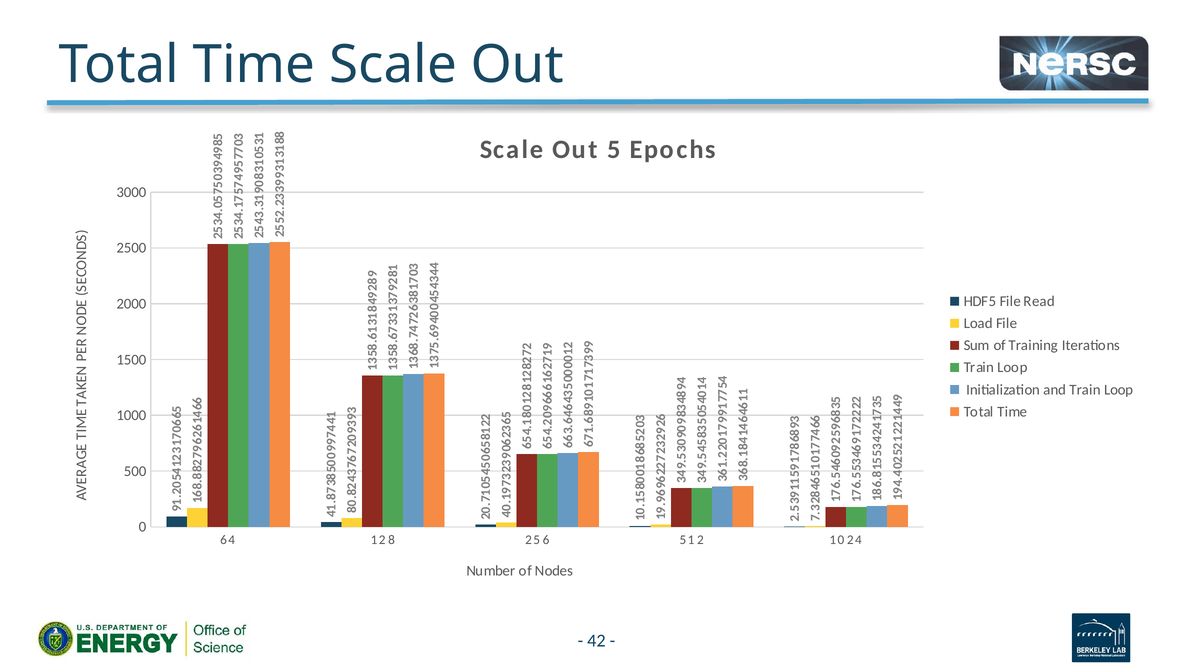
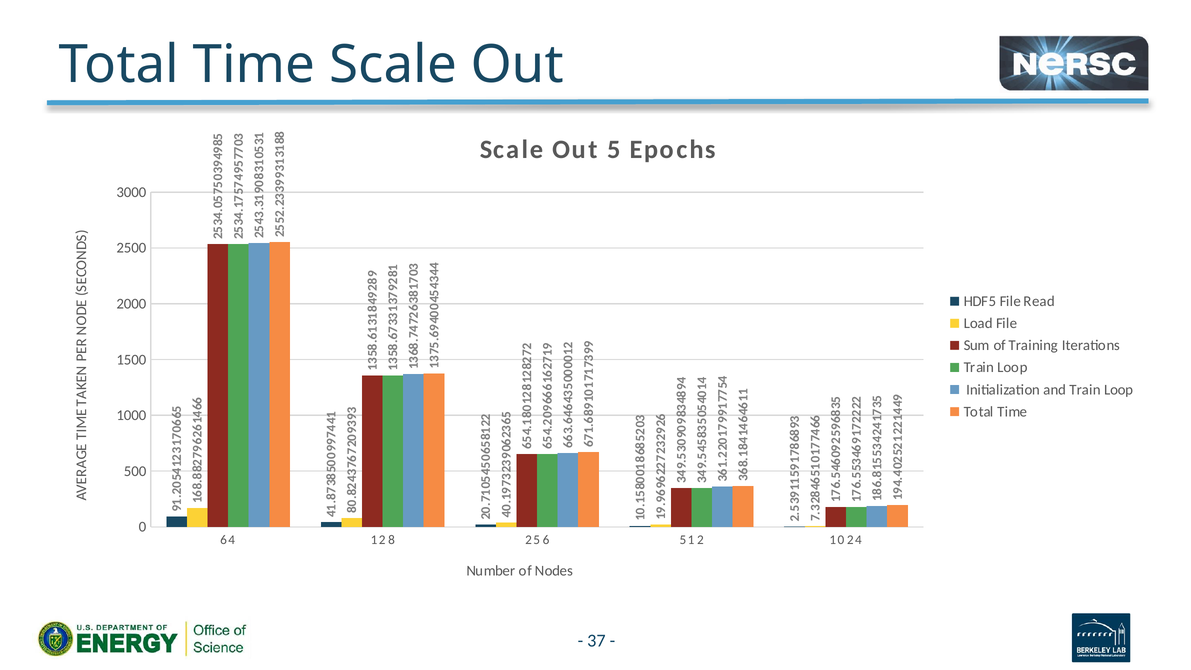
42: 42 -> 37 (596, 641)
